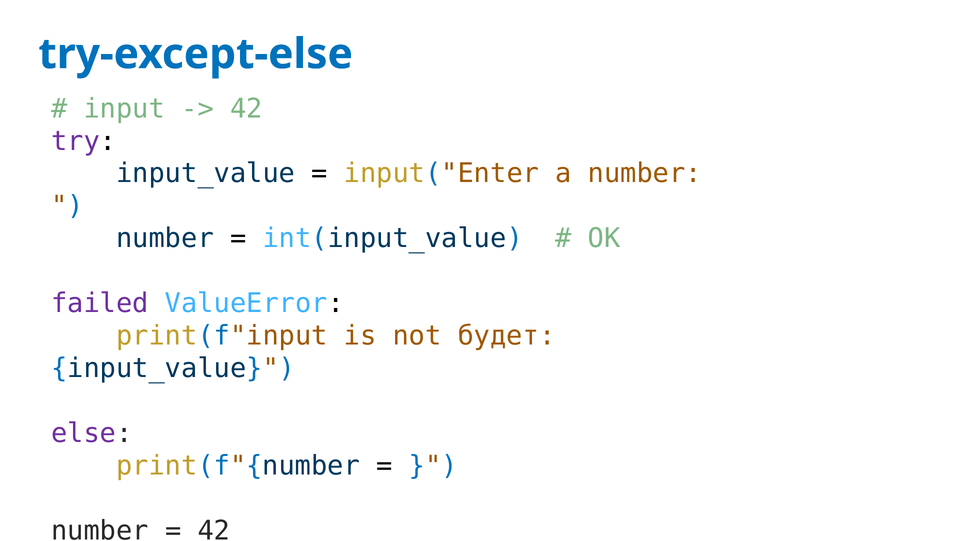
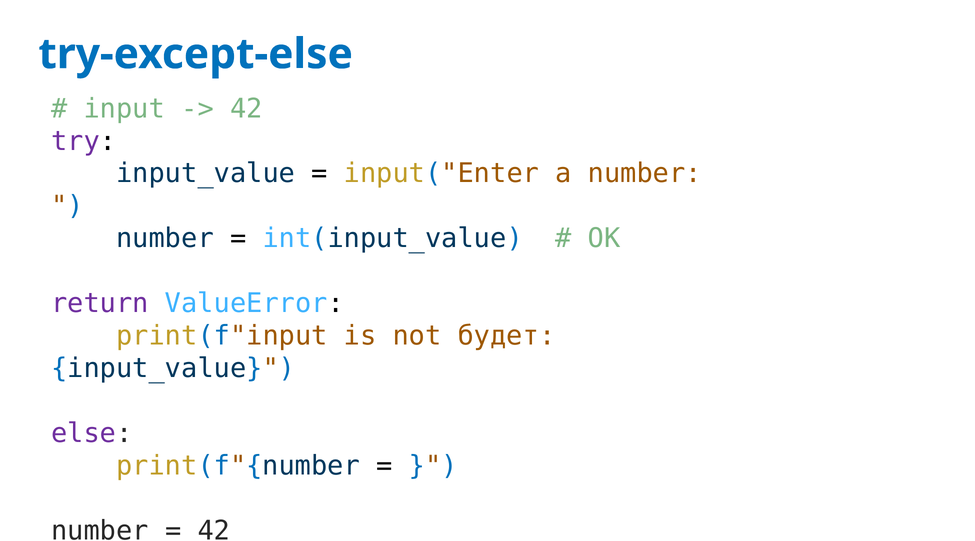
failed: failed -> return (100, 303)
